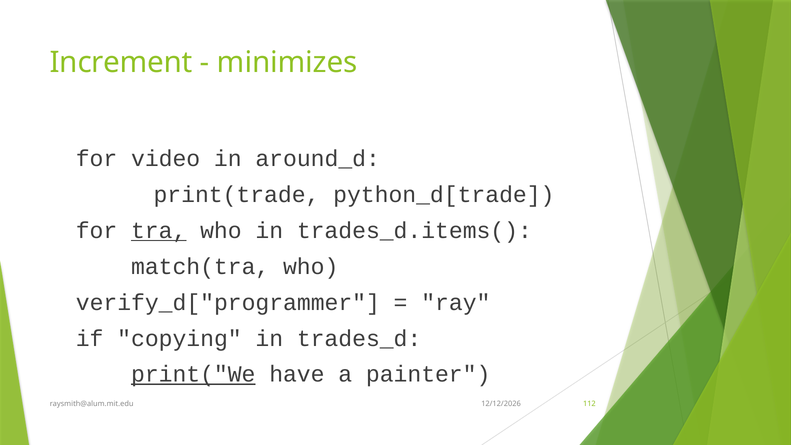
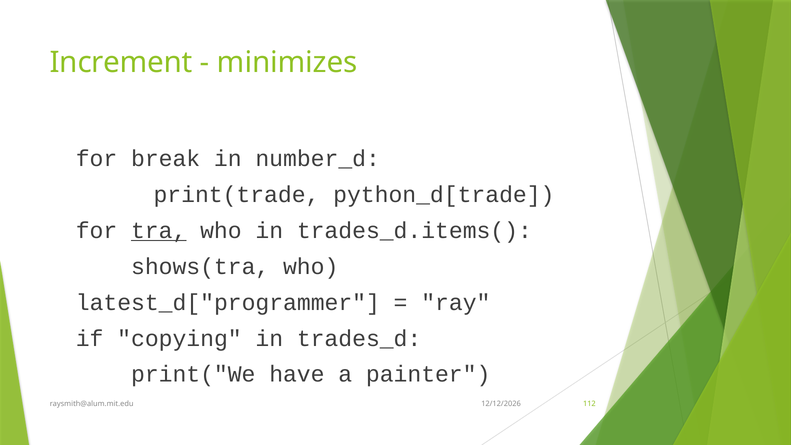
video: video -> break (166, 159)
around_d: around_d -> number_d (318, 159)
match(tra: match(tra -> shows(tra (200, 266)
verify_d["programmer: verify_d["programmer -> latest_d["programmer (228, 302)
print("We underline: present -> none (193, 374)
